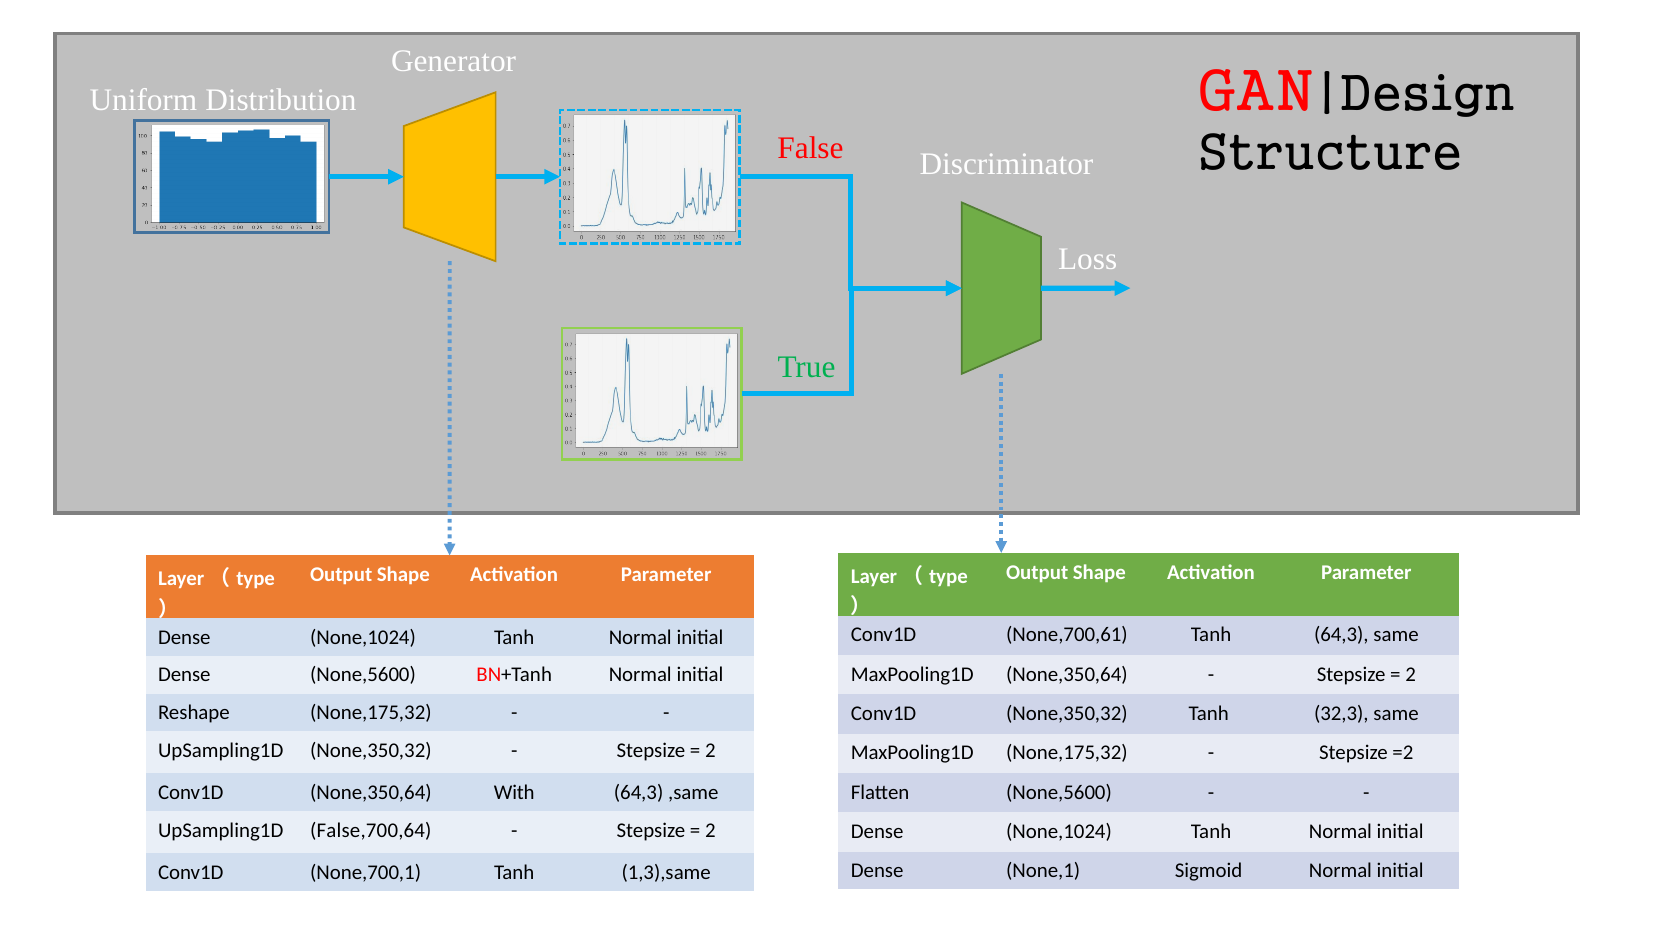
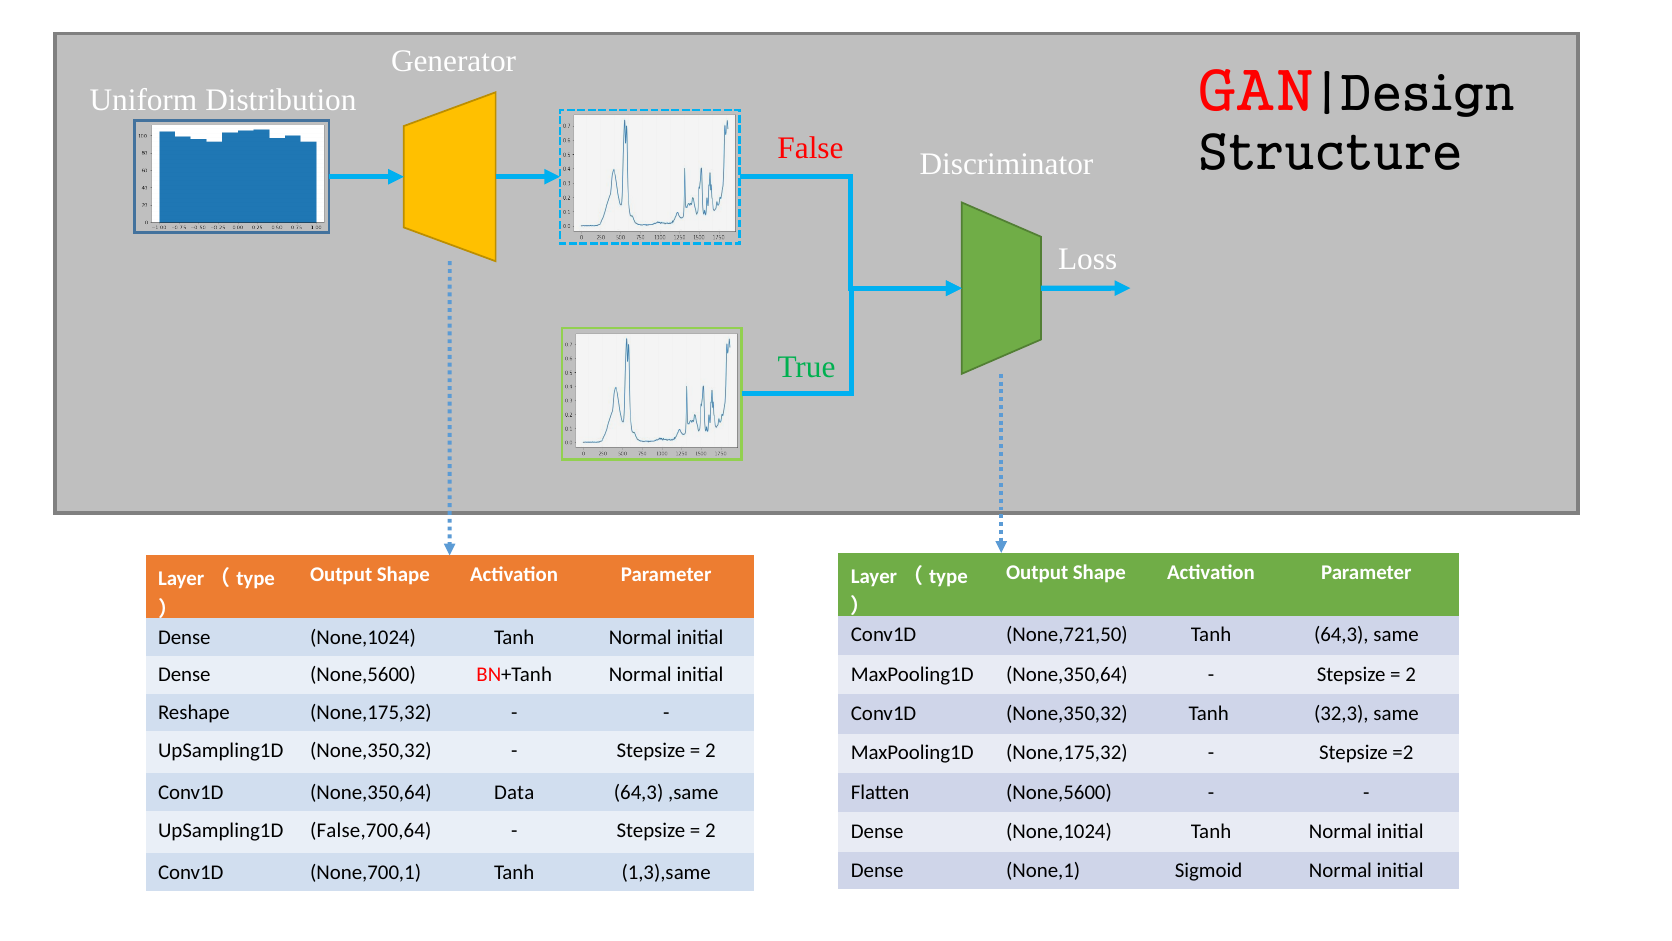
None,700,61: None,700,61 -> None,721,50 (1067, 635)
With: With -> Data (514, 792)
